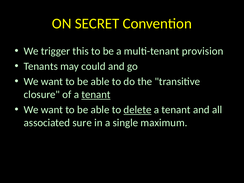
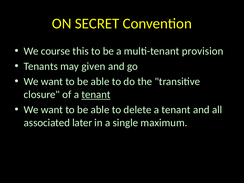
trigger: trigger -> course (56, 51)
could: could -> given (93, 66)
delete underline: present -> none (138, 110)
sure: sure -> later (82, 123)
